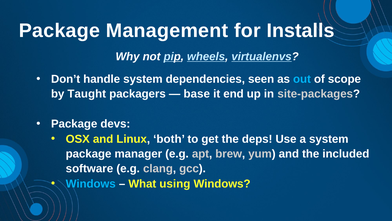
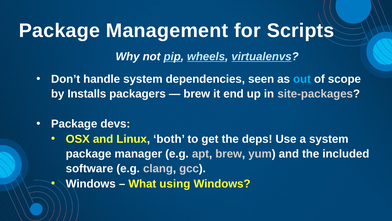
Installs: Installs -> Scripts (301, 31)
Taught: Taught -> Installs (87, 94)
base: base -> brew (197, 94)
Windows colour: light blue -> white (91, 183)
